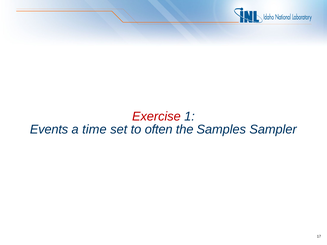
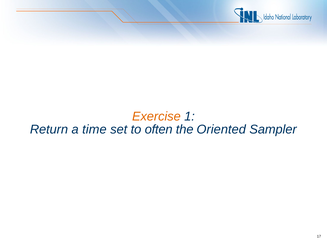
Exercise colour: red -> orange (156, 117)
Events: Events -> Return (49, 130)
Samples: Samples -> Oriented (221, 130)
